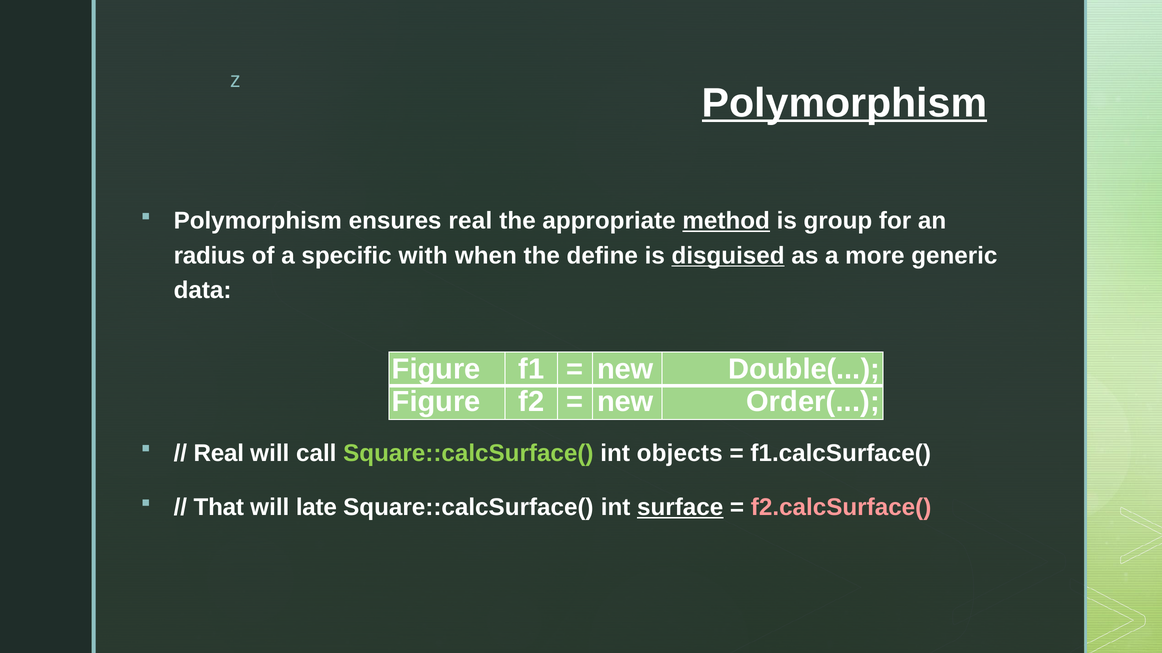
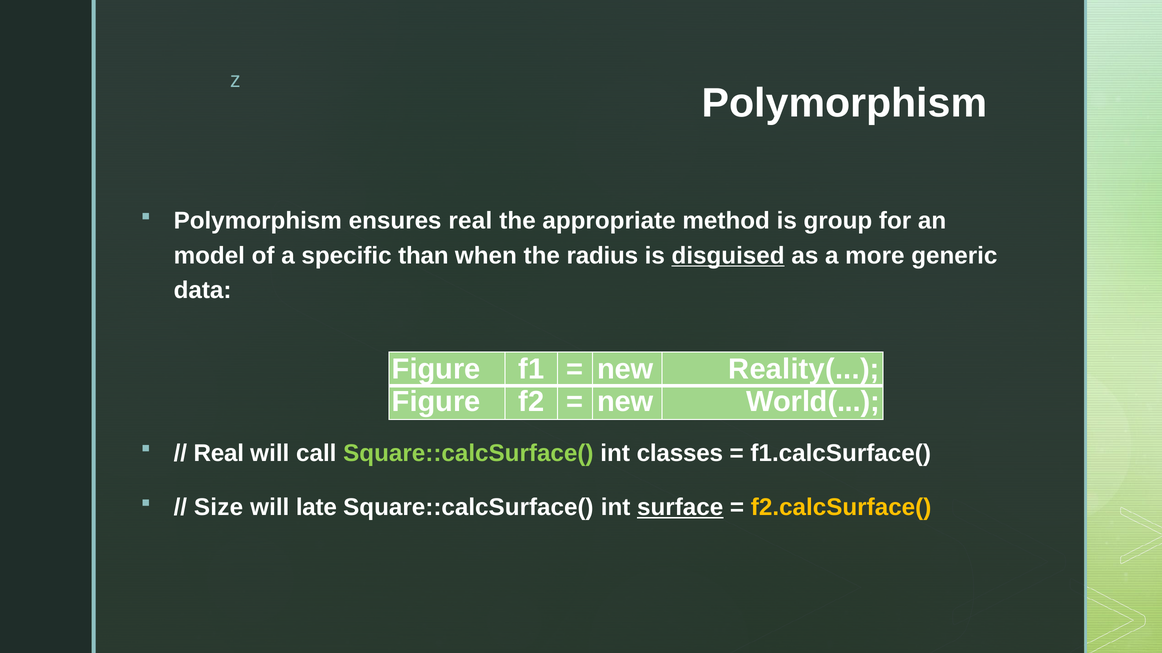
Polymorphism underline: present -> none (845, 103)
method underline: present -> none (726, 221)
radius: radius -> model (209, 256)
with: with -> than (423, 256)
define: define -> radius (602, 256)
Double(: Double( -> Reality( (804, 369)
Order(: Order( -> World( (813, 402)
objects: objects -> classes (680, 453)
That: That -> Size (219, 508)
f2.calcSurface( colour: pink -> yellow (841, 508)
